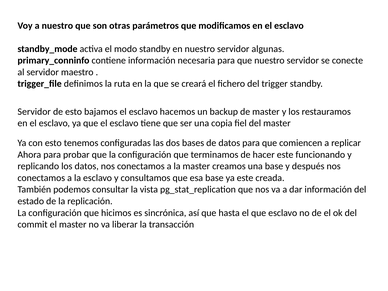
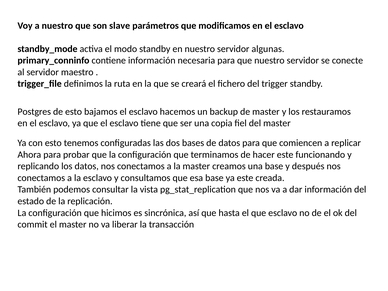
otras: otras -> slave (120, 26)
Servidor: Servidor -> Postgres (34, 112)
